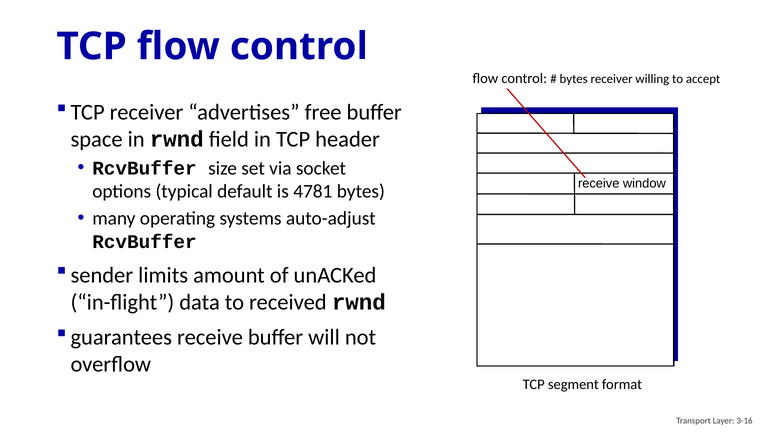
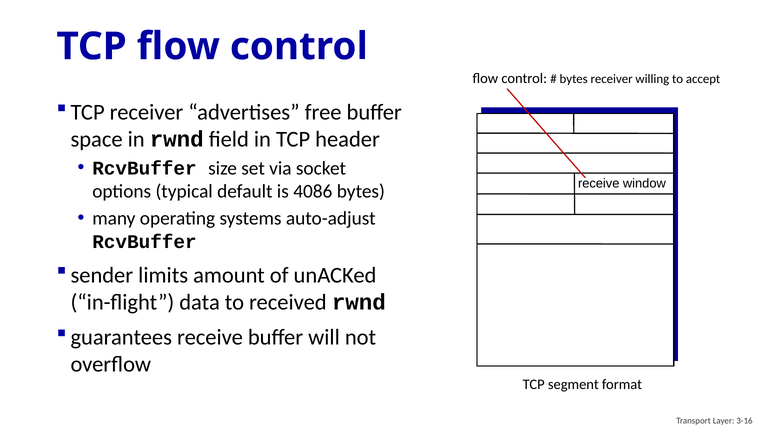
4781: 4781 -> 4086 (313, 191)
